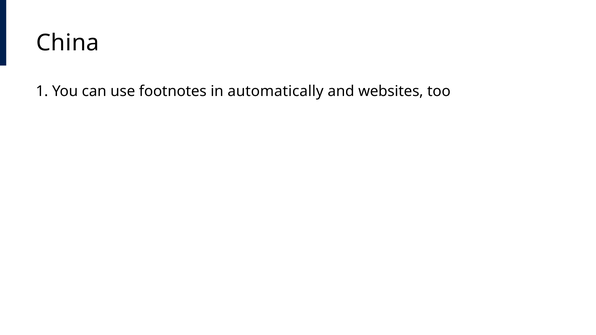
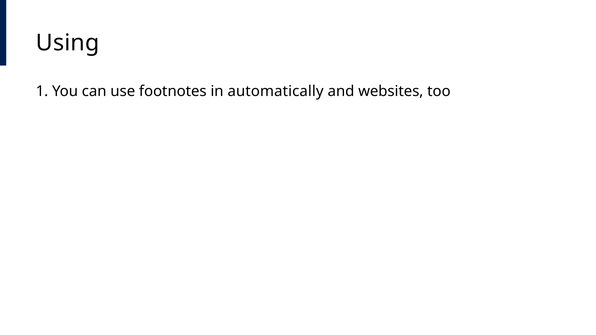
China: China -> Using (68, 43)
